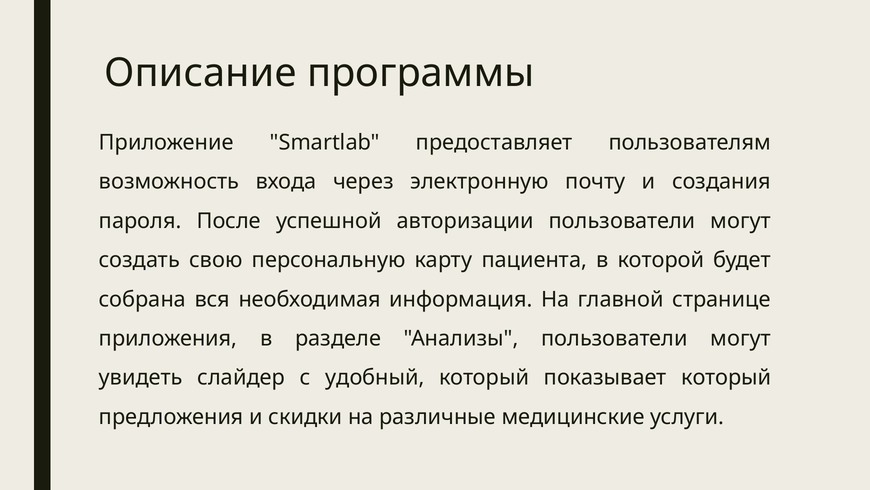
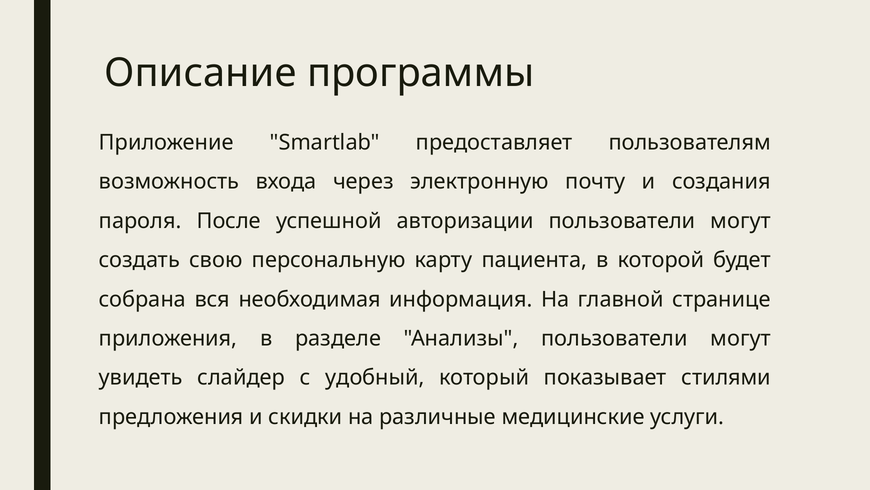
показывает который: который -> стилями (726, 377)
